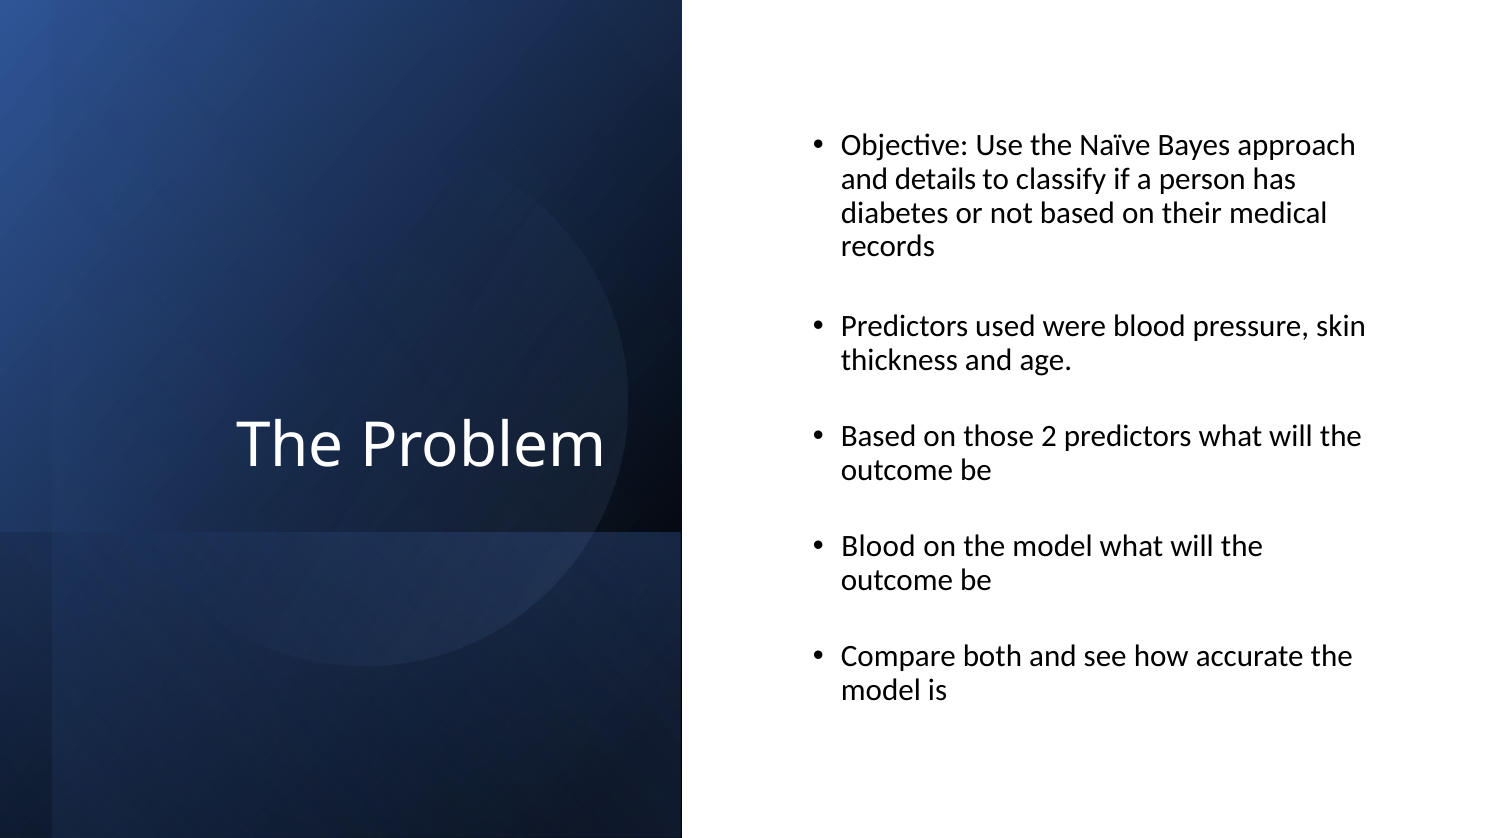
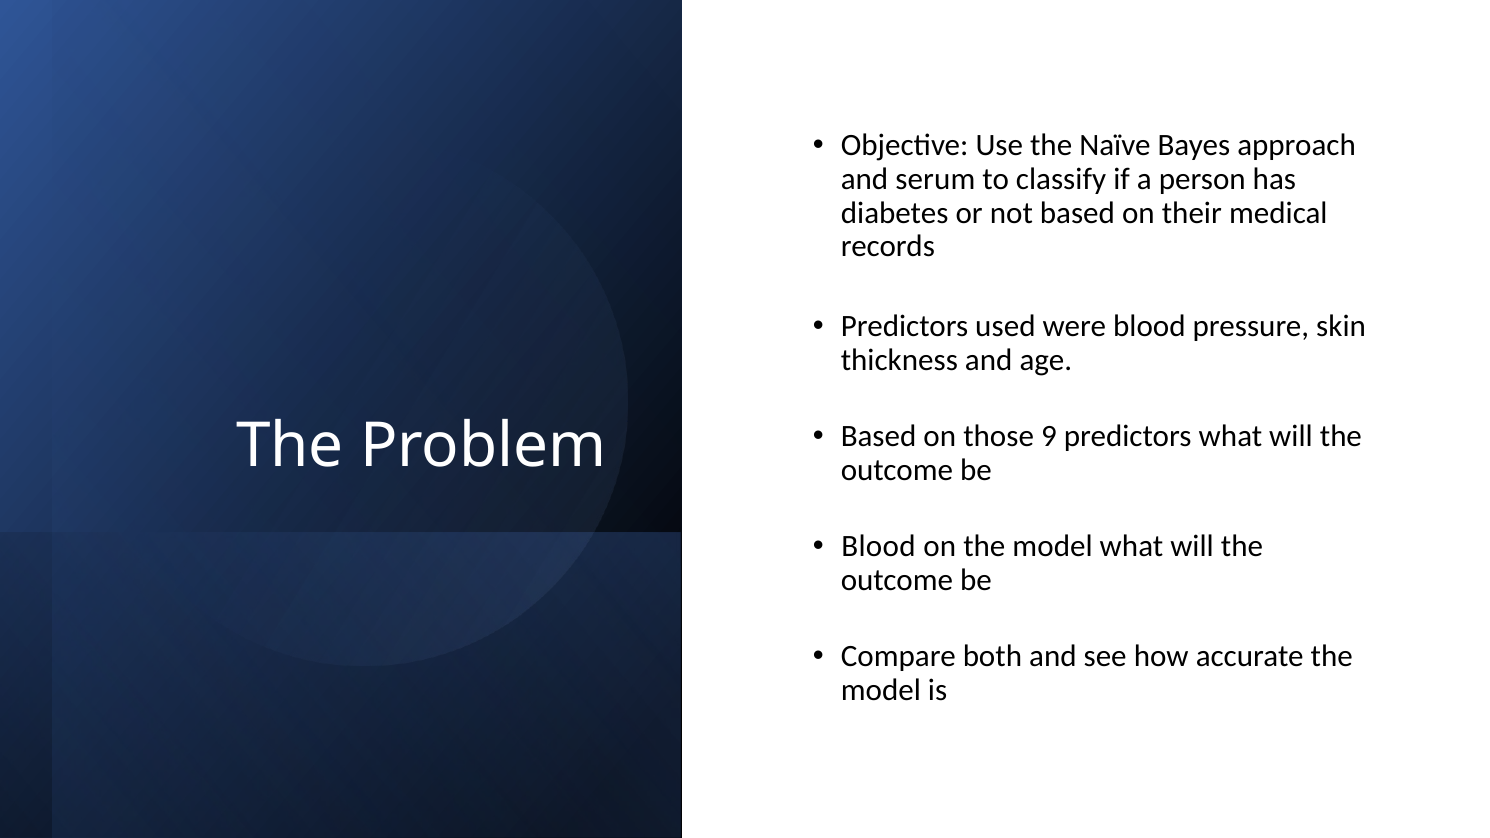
details: details -> serum (935, 179)
2: 2 -> 9 (1049, 437)
